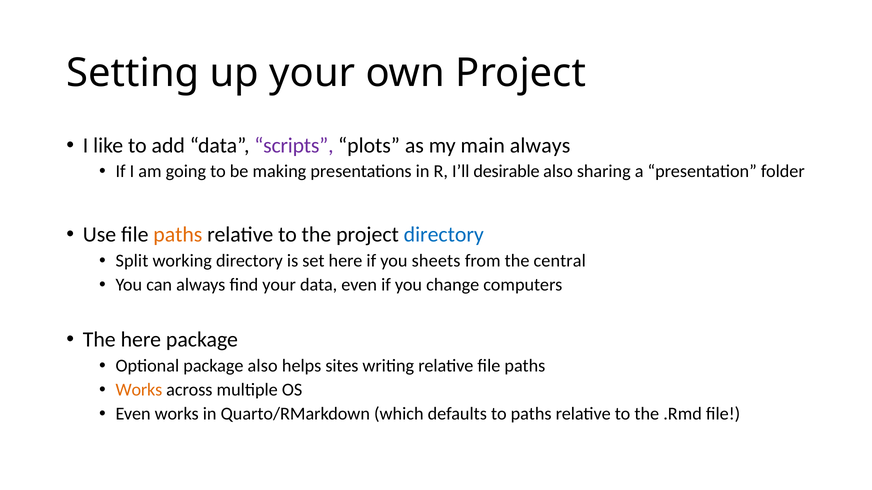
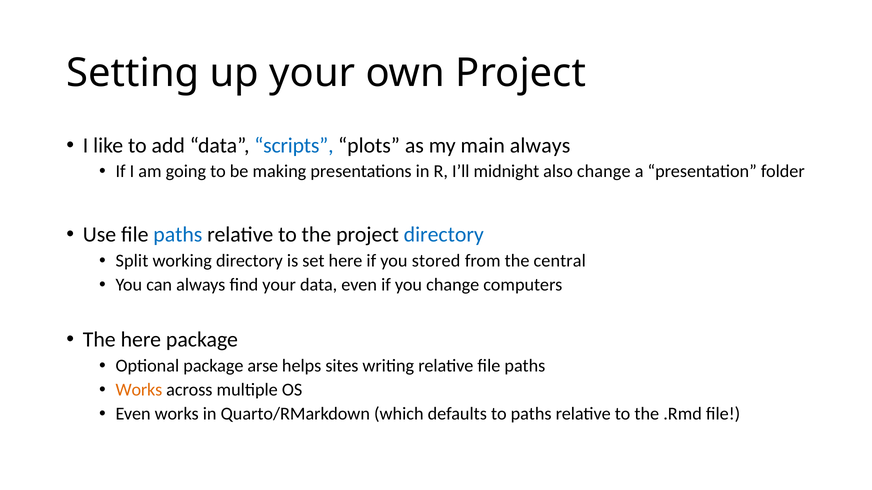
scripts colour: purple -> blue (294, 145)
desirable: desirable -> midnight (506, 172)
also sharing: sharing -> change (604, 172)
paths colour: orange -> blue (178, 235)
sheets: sheets -> stored (436, 261)
package also: also -> arse (263, 366)
